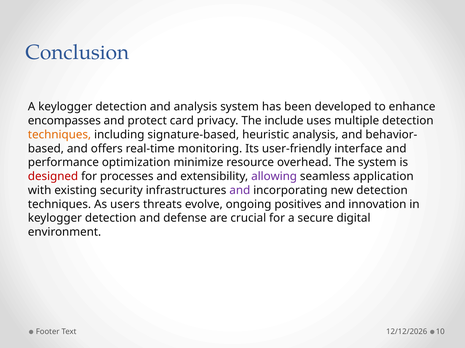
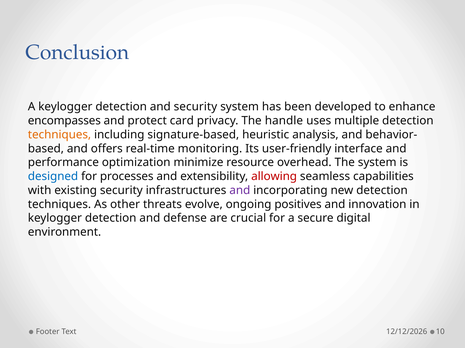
and analysis: analysis -> security (195, 107)
include: include -> handle (284, 121)
designed colour: red -> blue (53, 177)
allowing colour: purple -> red (274, 177)
application: application -> capabilities (383, 177)
users: users -> other (125, 205)
